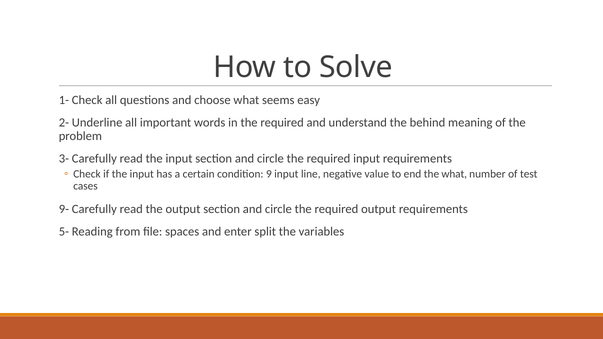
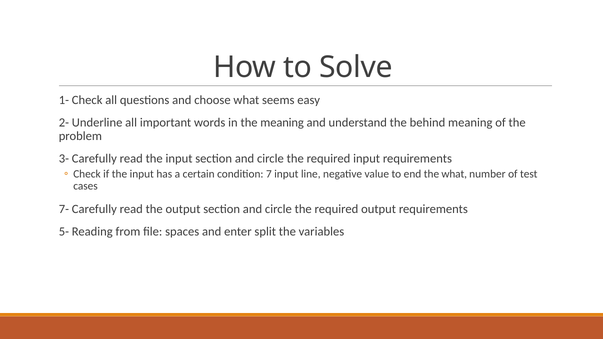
in the required: required -> meaning (282, 123)
9: 9 -> 7 (269, 174)
9-: 9- -> 7- (64, 209)
